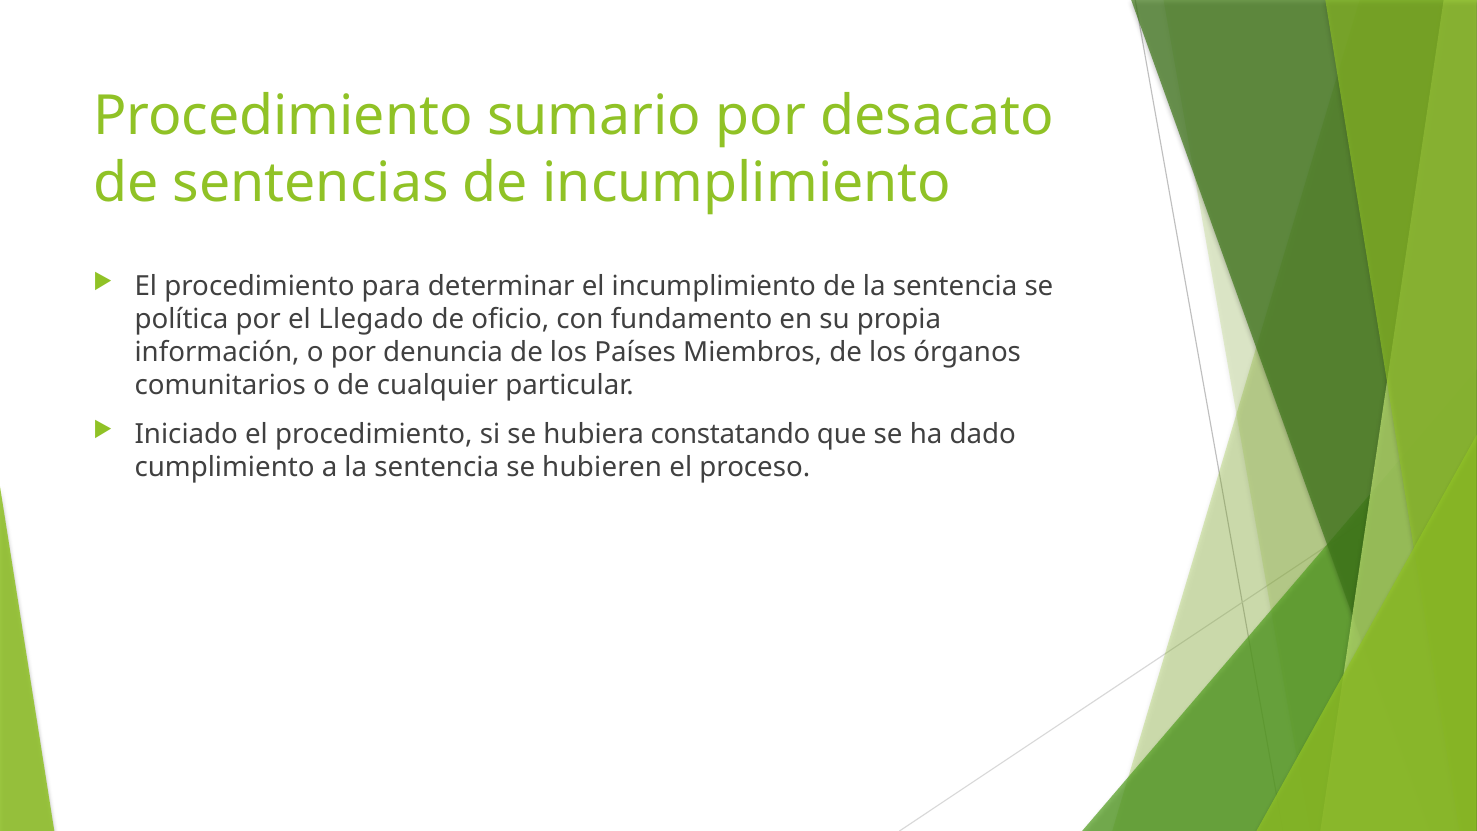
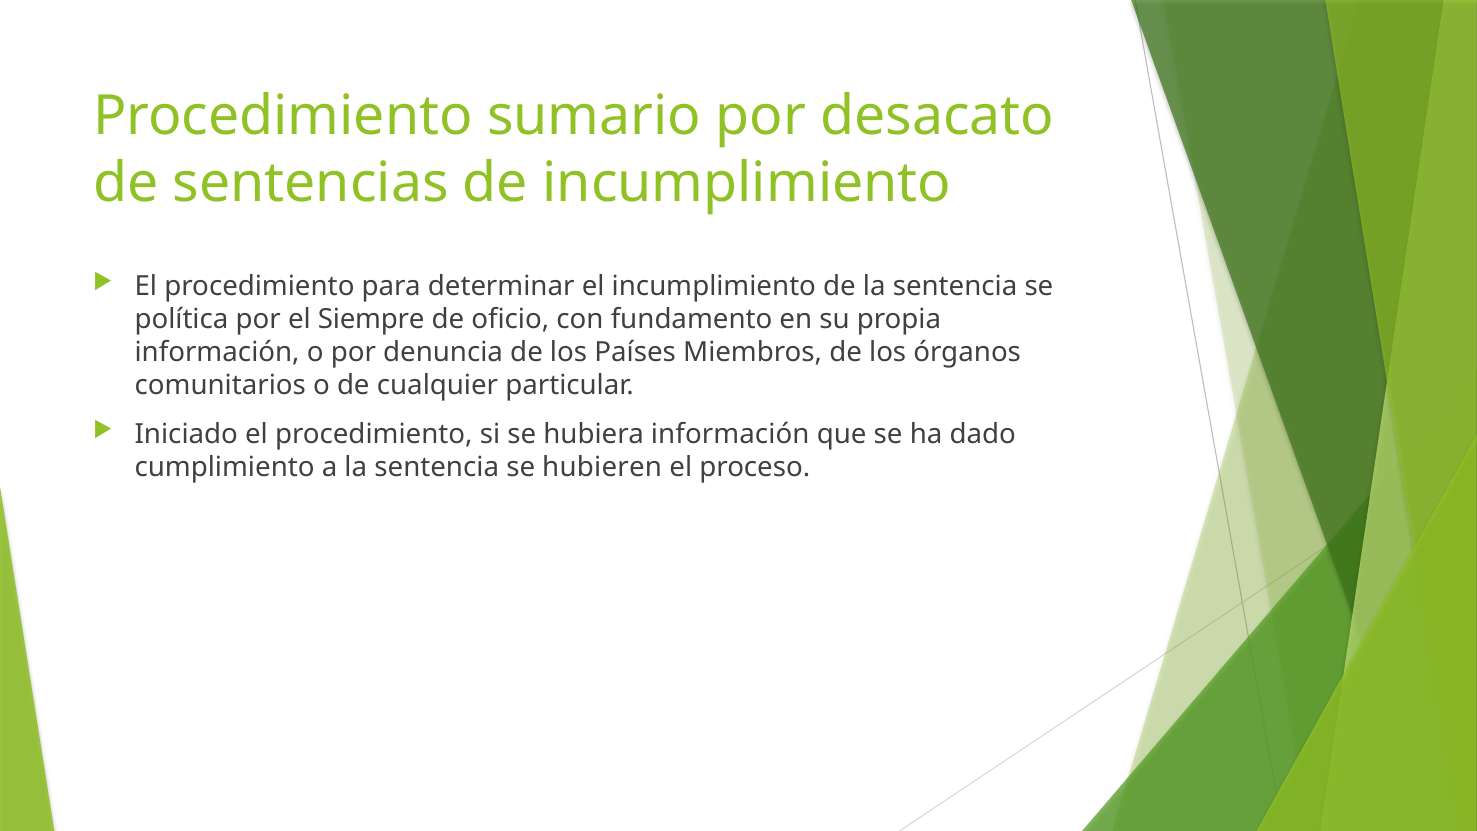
Llegado: Llegado -> Siempre (371, 319)
hubiera constatando: constatando -> información (730, 434)
